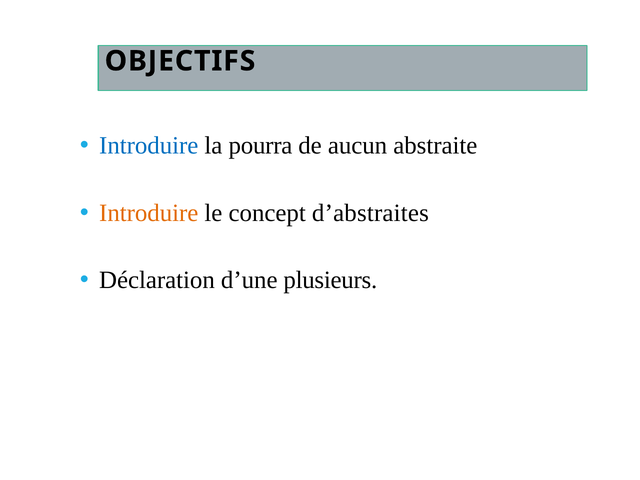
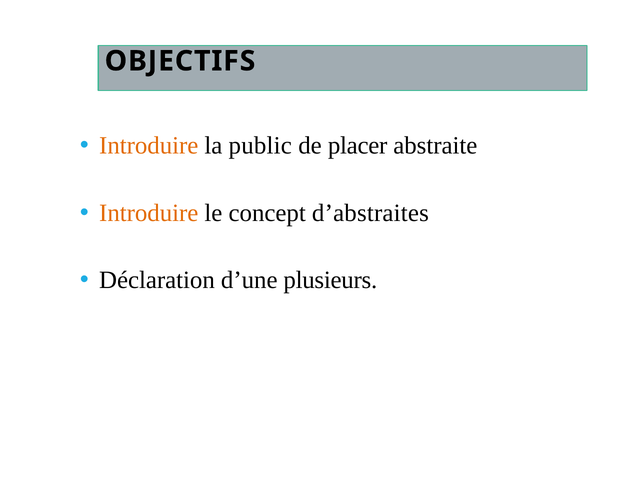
Introduire colour: blue -> orange (149, 146)
pourra: pourra -> public (260, 146)
aucun: aucun -> placer (358, 146)
